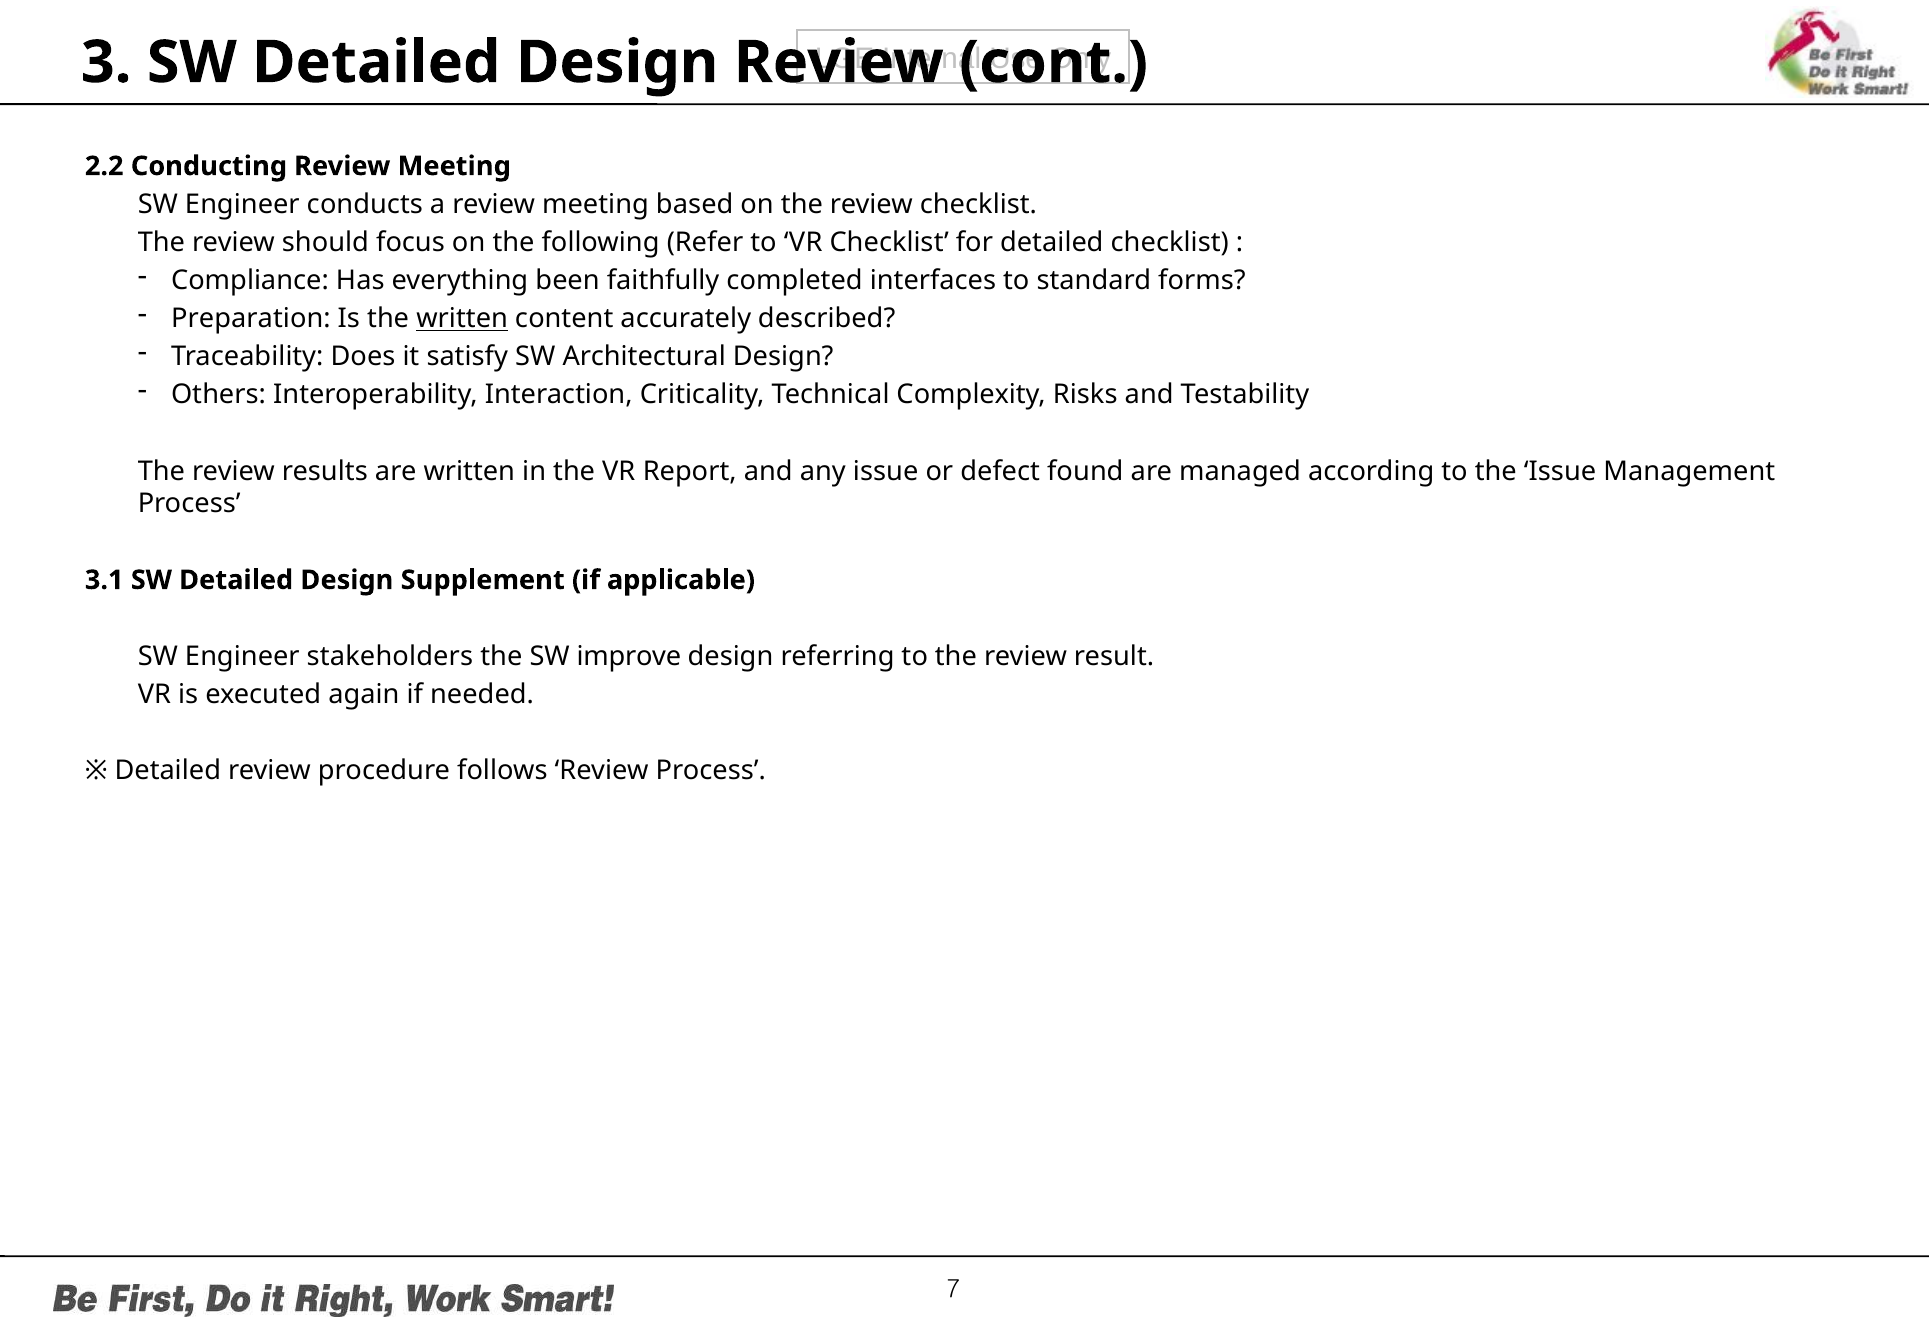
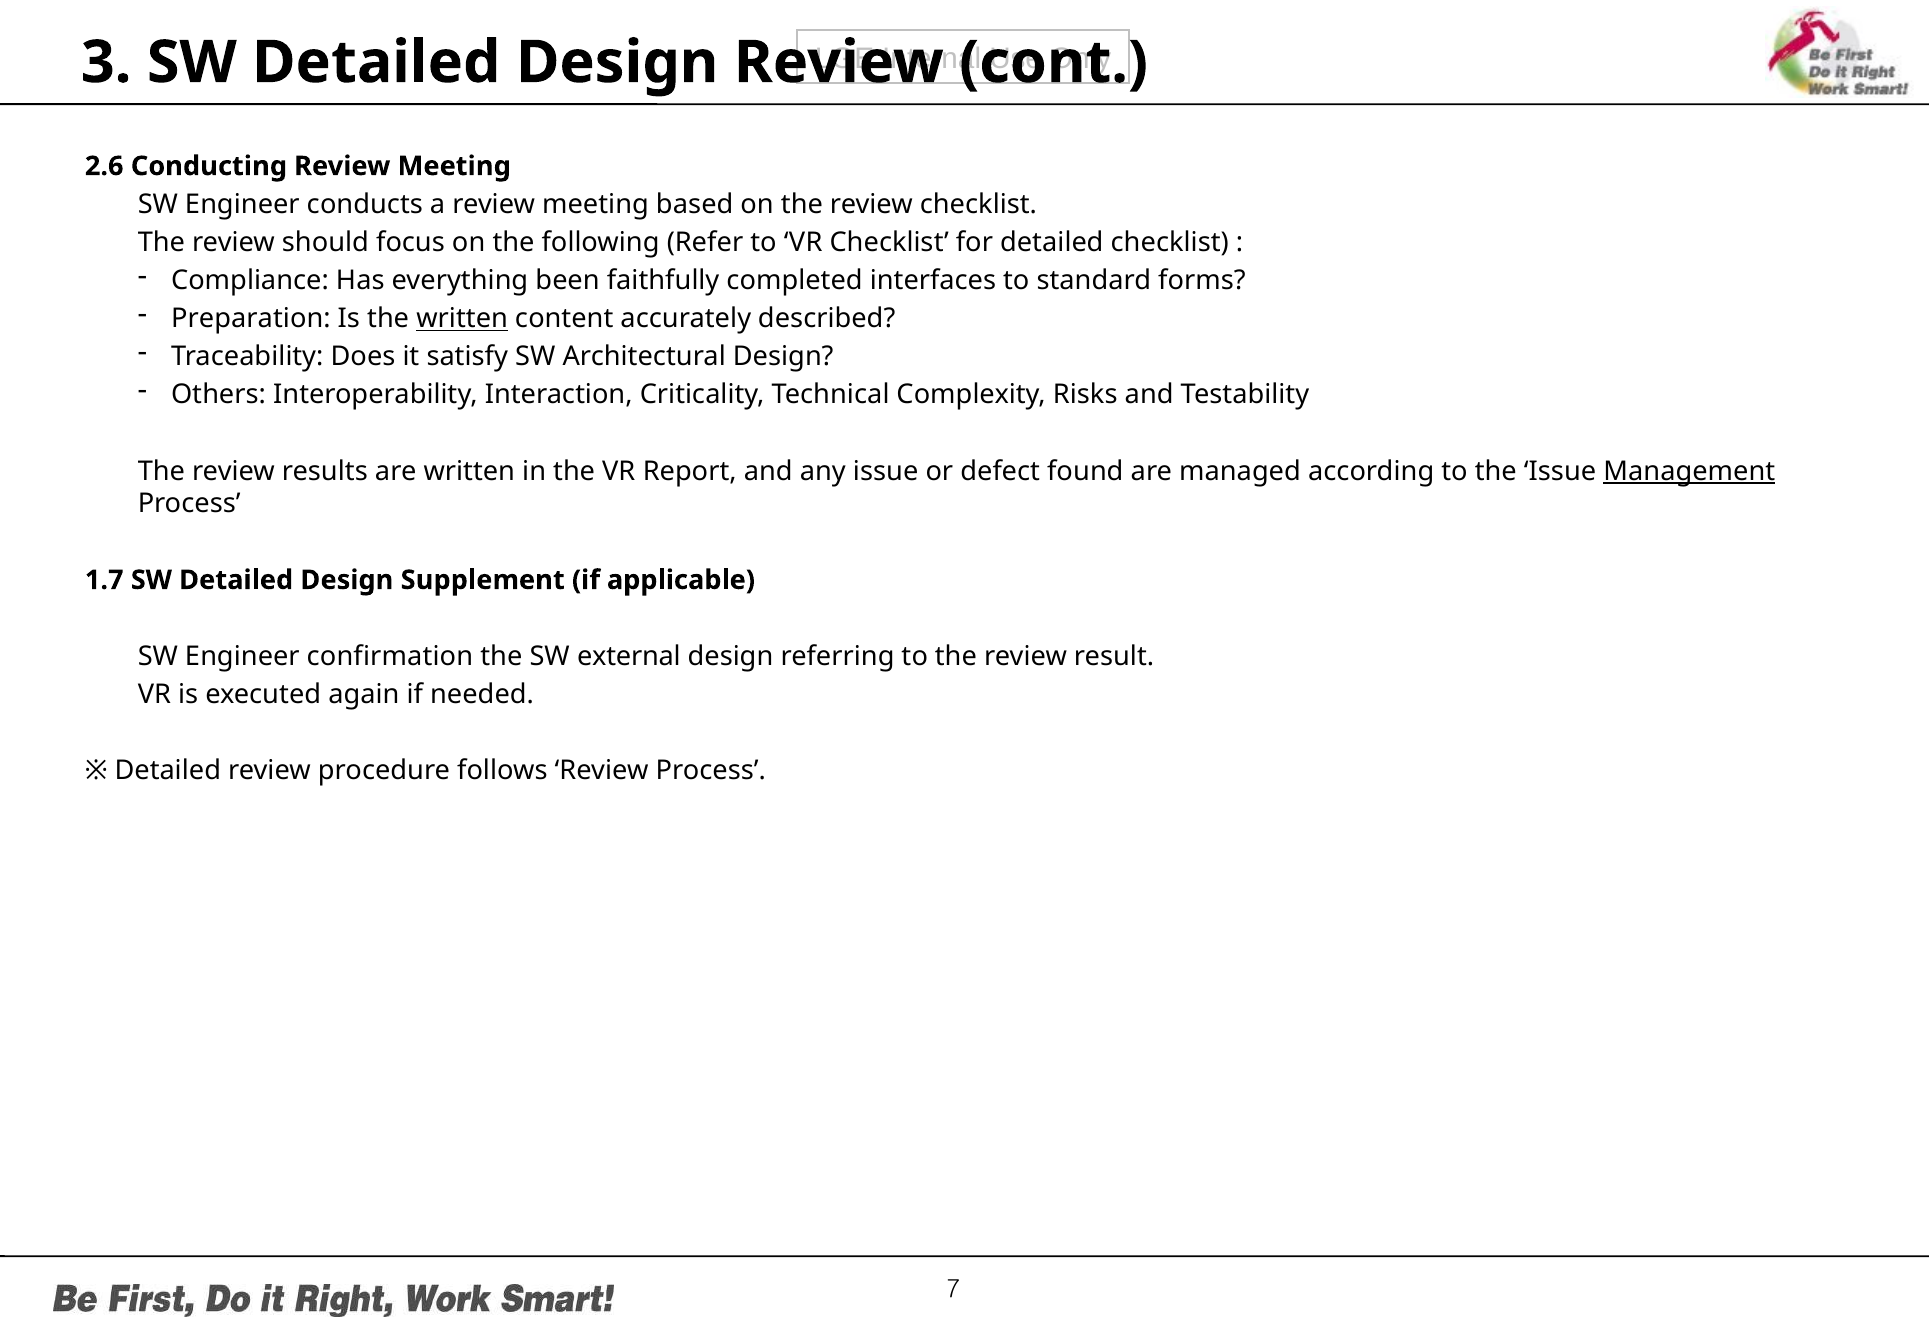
2.2: 2.2 -> 2.6 (104, 166)
Management underline: none -> present (1689, 471)
3.1: 3.1 -> 1.7 (104, 580)
stakeholders: stakeholders -> confirmation (390, 657)
improve: improve -> external (629, 657)
